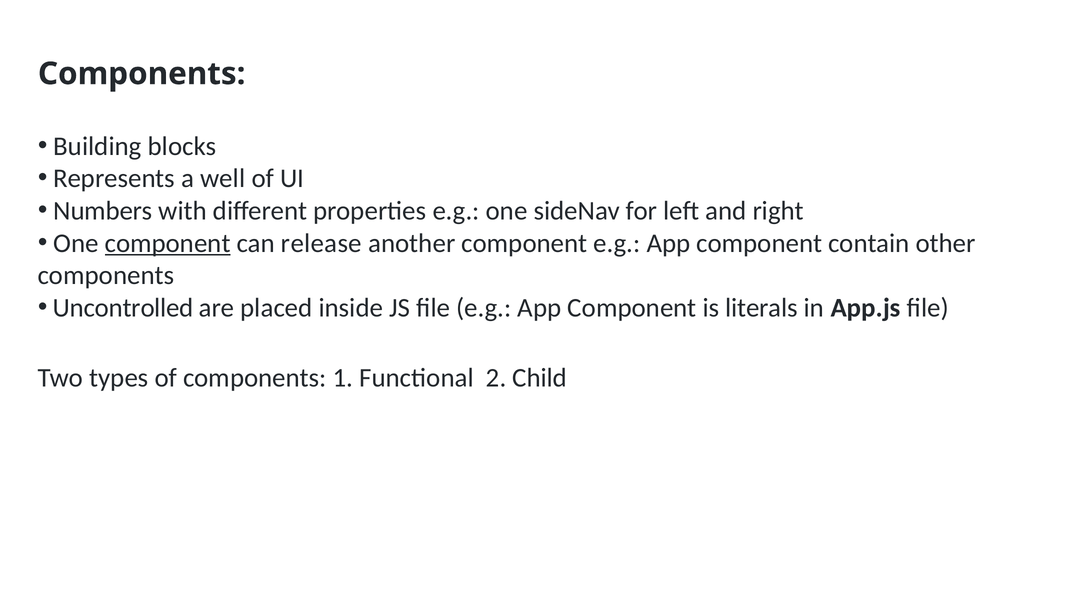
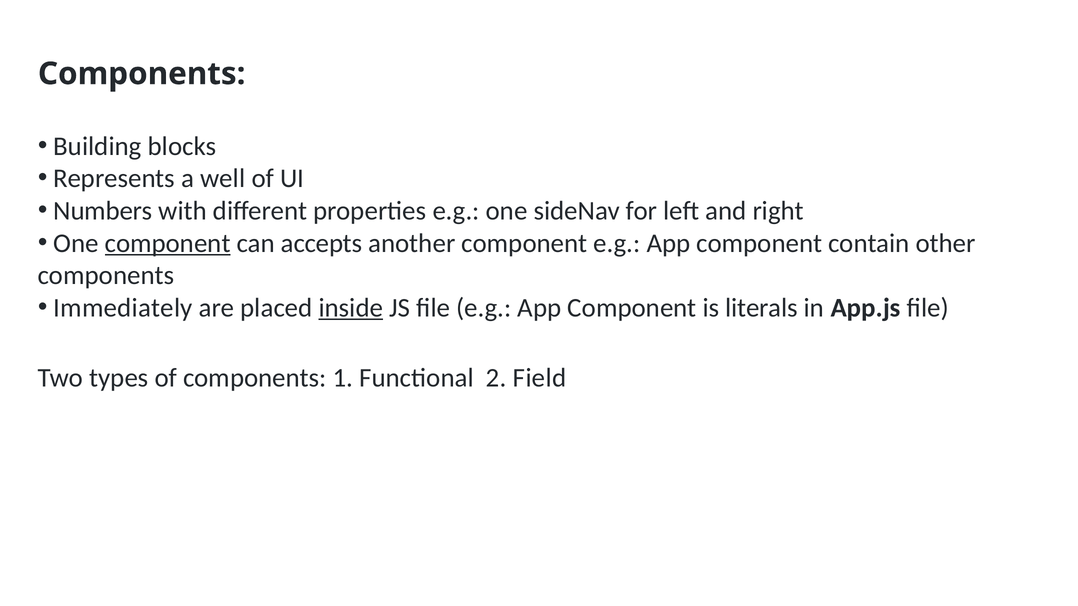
release: release -> accepts (322, 243)
Uncontrolled: Uncontrolled -> Immediately (123, 308)
inside underline: none -> present (351, 308)
Child: Child -> Field (540, 378)
